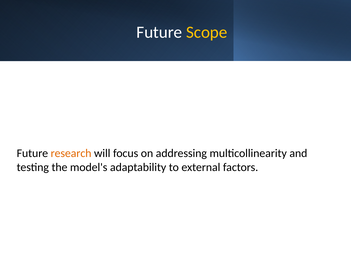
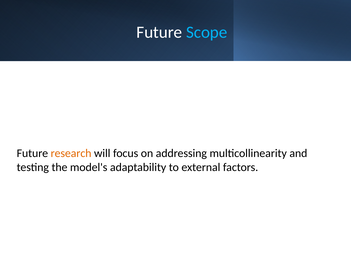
Scope colour: yellow -> light blue (207, 32)
